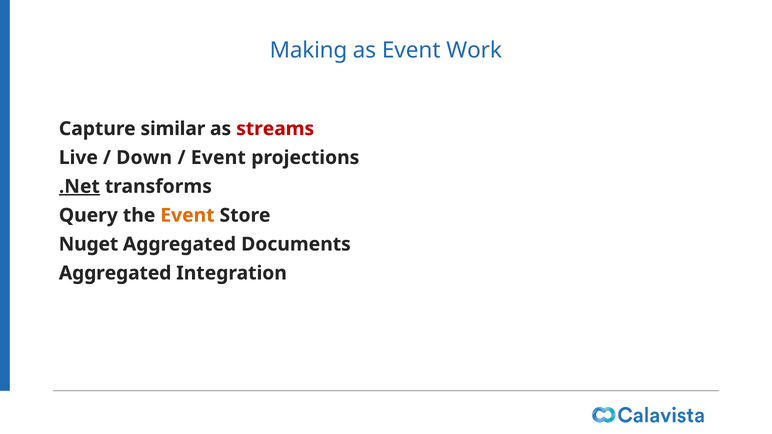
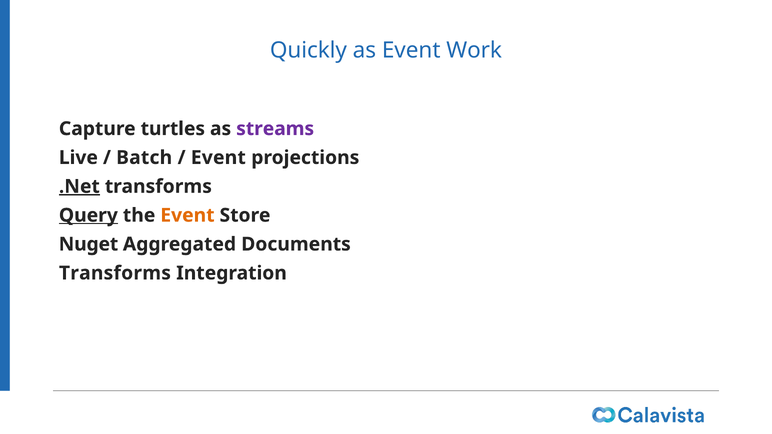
Making: Making -> Quickly (308, 50)
similar: similar -> turtles (173, 129)
streams colour: red -> purple (275, 129)
Down: Down -> Batch (144, 158)
Query underline: none -> present (88, 215)
Aggregated: Aggregated -> Transforms (115, 273)
